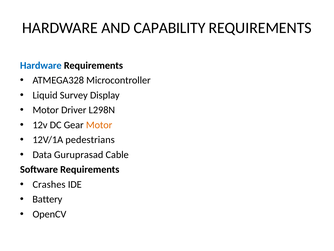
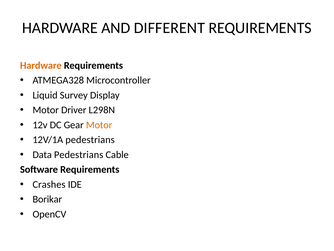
CAPABILITY: CAPABILITY -> DIFFERENT (169, 28)
Hardware colour: blue -> orange (41, 65)
Data Guruprasad: Guruprasad -> Pedestrians (79, 154)
Battery: Battery -> Borikar (47, 199)
